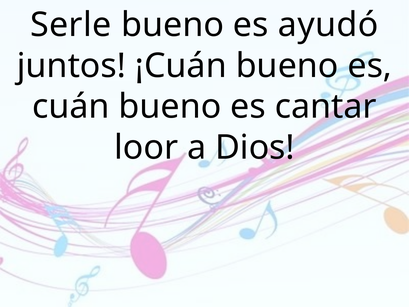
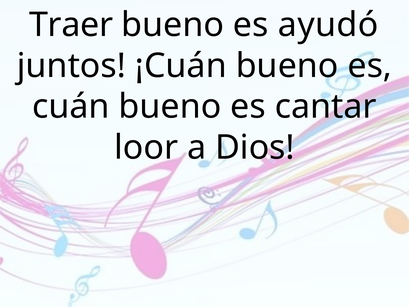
Serle: Serle -> Traer (71, 25)
